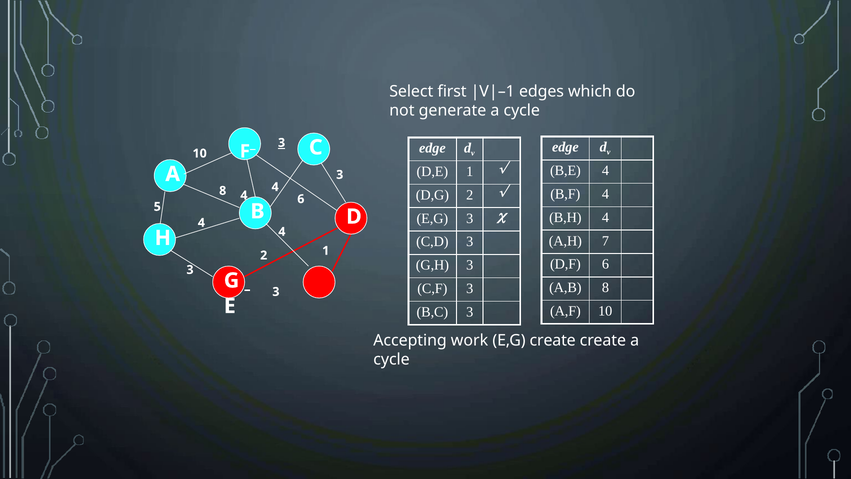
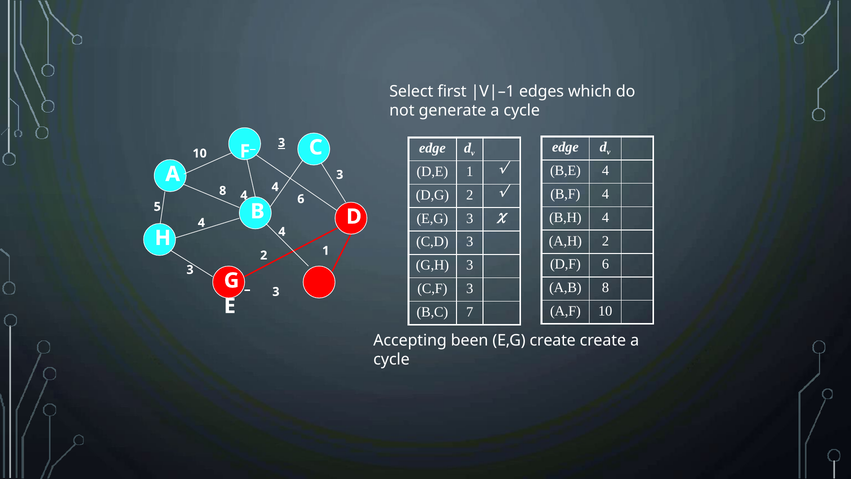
A,H 7: 7 -> 2 (605, 241)
B,C 3: 3 -> 7 (470, 312)
work: work -> been (470, 340)
